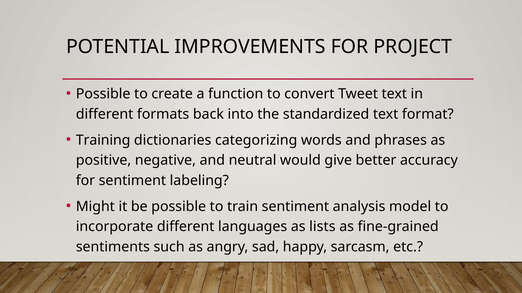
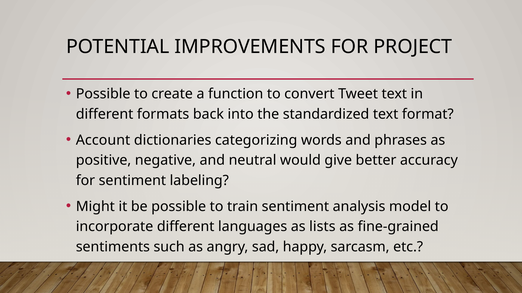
Training: Training -> Account (103, 140)
